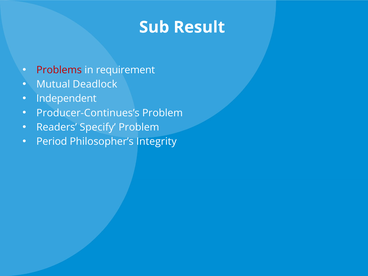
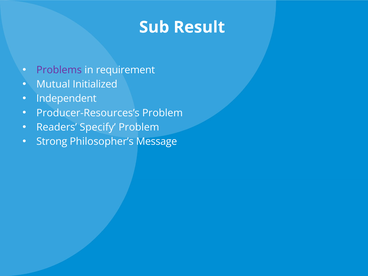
Problems colour: red -> purple (59, 70)
Deadlock: Deadlock -> Initialized (95, 84)
Producer-Continues’s: Producer-Continues’s -> Producer-Resources’s (88, 113)
Period: Period -> Strong (52, 142)
Integrity: Integrity -> Message (157, 142)
